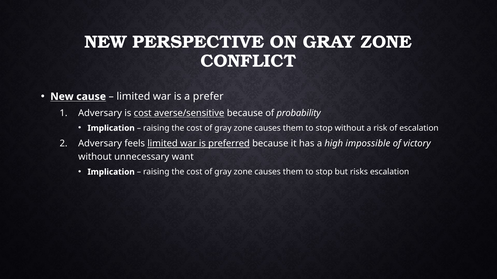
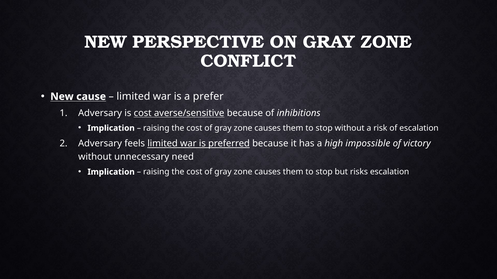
probability: probability -> inhibitions (299, 113)
want: want -> need (183, 157)
